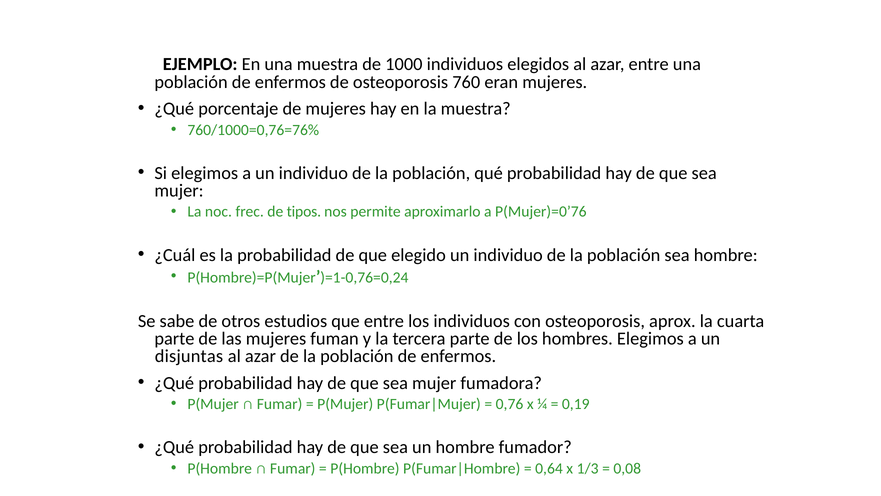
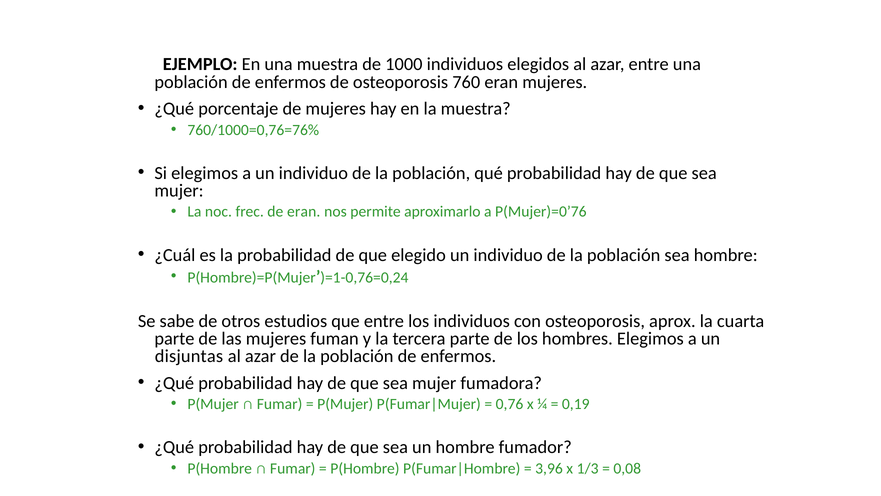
de tipos: tipos -> eran (304, 212)
0,64: 0,64 -> 3,96 (549, 468)
